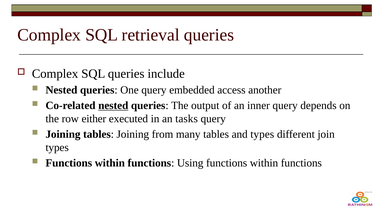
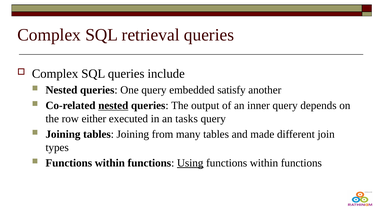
access: access -> satisfy (231, 90)
and types: types -> made (262, 134)
Using underline: none -> present (190, 163)
